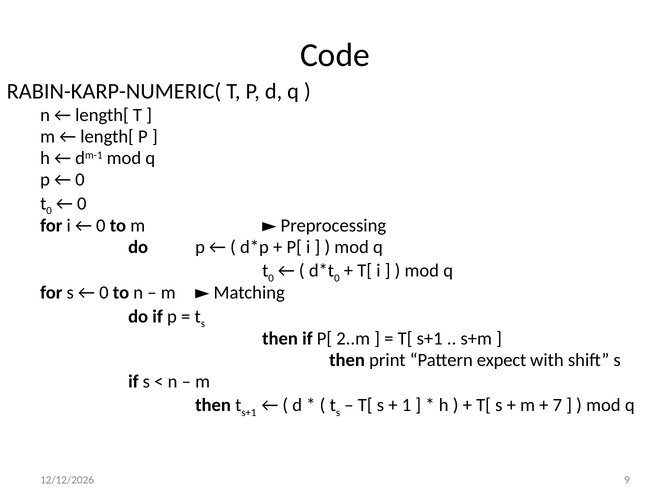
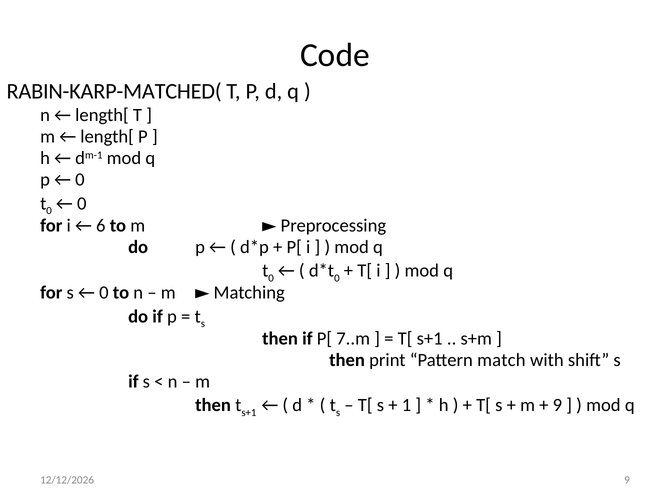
RABIN-KARP-NUMERIC(: RABIN-KARP-NUMERIC( -> RABIN-KARP-MATCHED( (114, 91)
0: 0 -> 6 (101, 225)
2..m: 2..m -> 7..m (353, 338)
expect: expect -> match (501, 360)
7: 7 -> 9 (557, 405)
